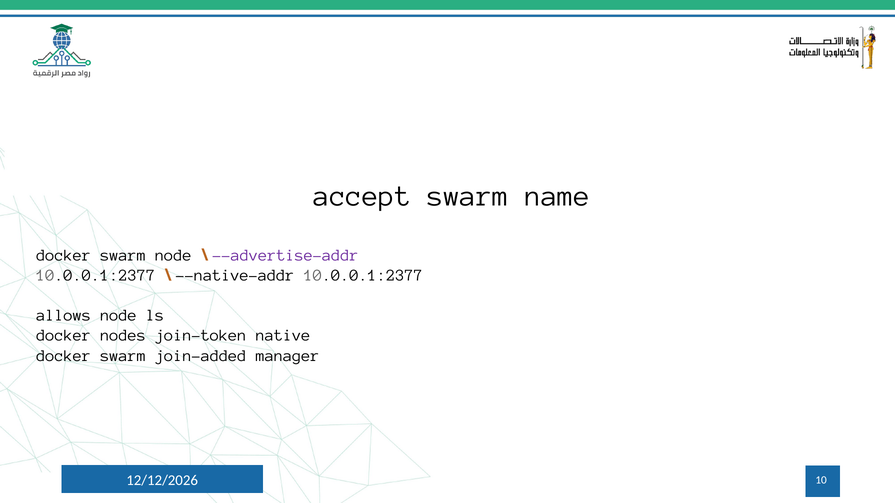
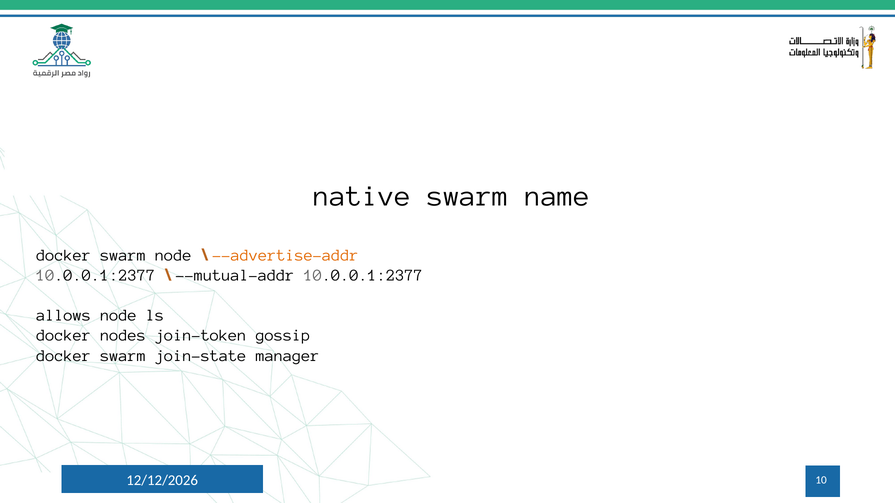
accept: accept -> native (363, 196)
--advertise-addr colour: purple -> orange (286, 255)
--native-addr: --native-addr -> --mutual-addr (235, 275)
native: native -> gossip (283, 336)
join-added: join-added -> join-state (201, 356)
